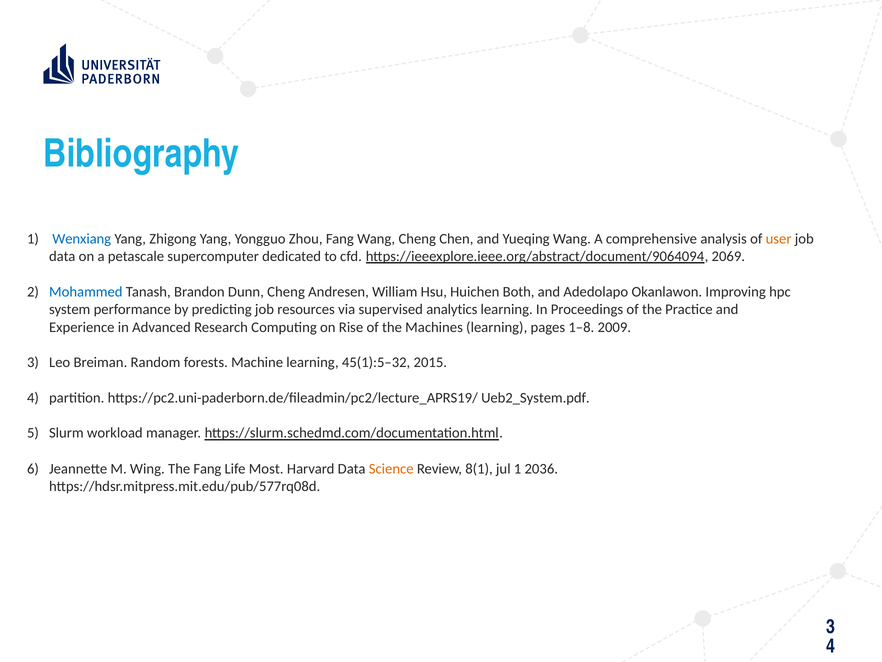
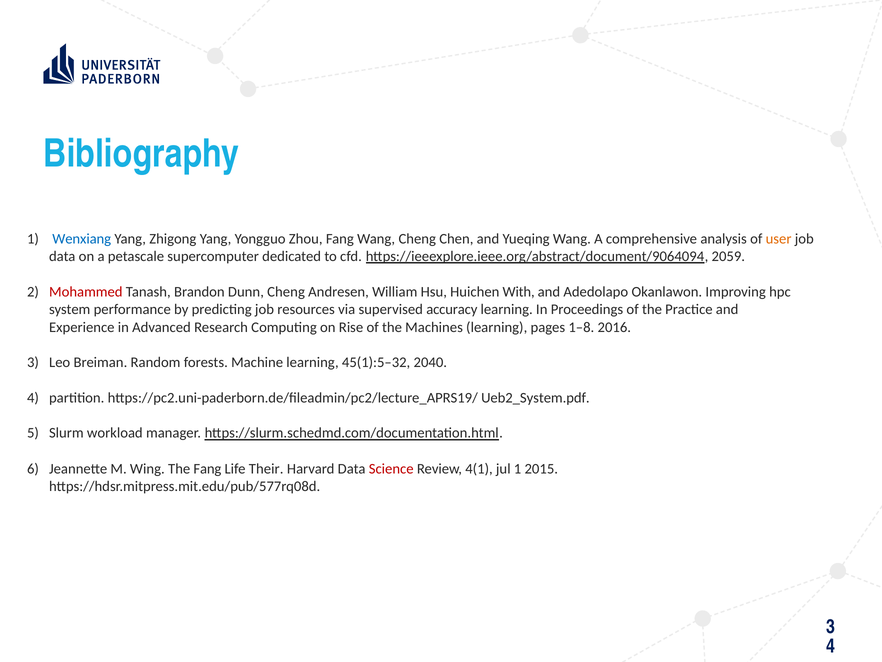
2069: 2069 -> 2059 (728, 256)
Mohammed colour: blue -> red (86, 292)
Both: Both -> With (519, 292)
analytics: analytics -> accuracy (452, 309)
2009: 2009 -> 2016 (614, 327)
2015: 2015 -> 2040 (430, 362)
Most: Most -> Their (266, 468)
Science colour: orange -> red (391, 468)
8(1: 8(1 -> 4(1 (479, 468)
2036: 2036 -> 2015 (541, 468)
